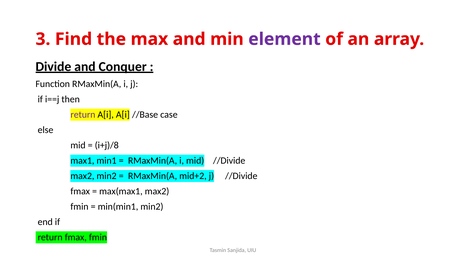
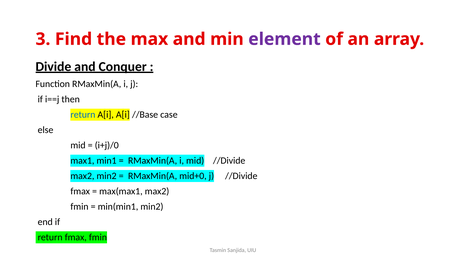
return colour: purple -> blue (83, 115)
i+j)/8: i+j)/8 -> i+j)/0 (107, 145)
mid+2: mid+2 -> mid+0 (193, 176)
